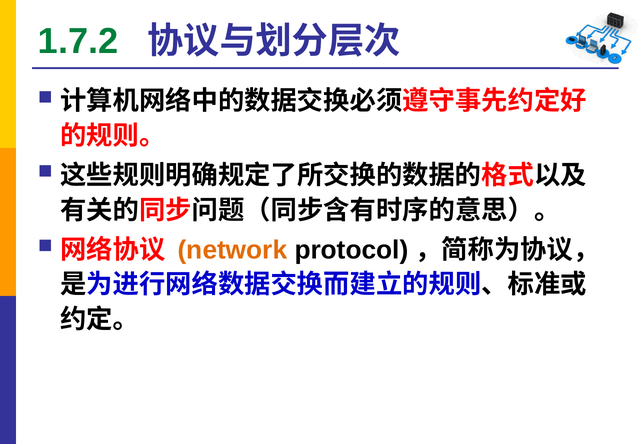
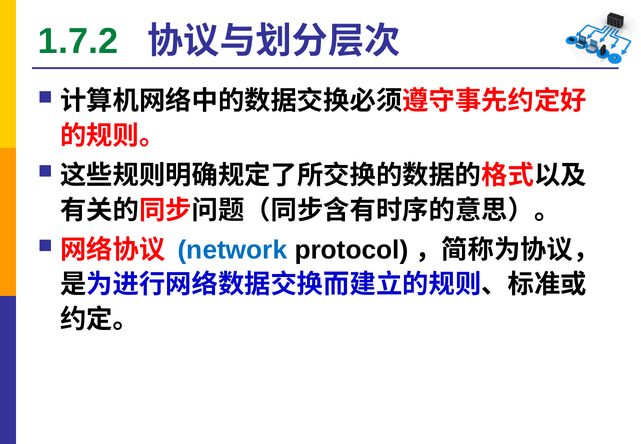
network colour: orange -> blue (232, 250)
